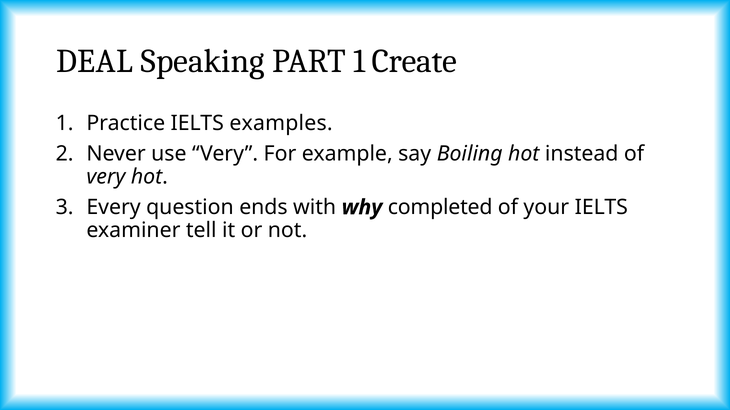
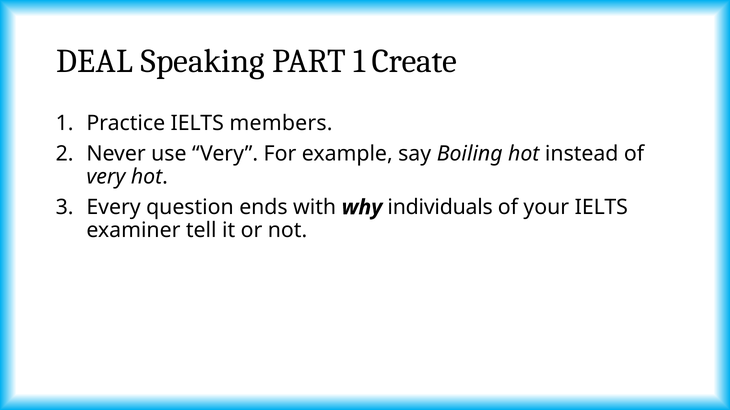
examples: examples -> members (281, 123)
completed: completed -> individuals (440, 208)
